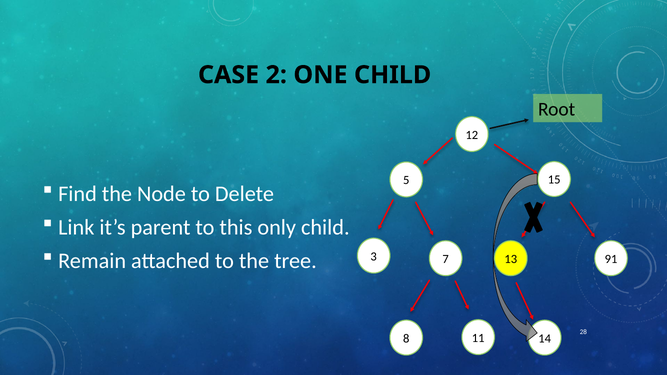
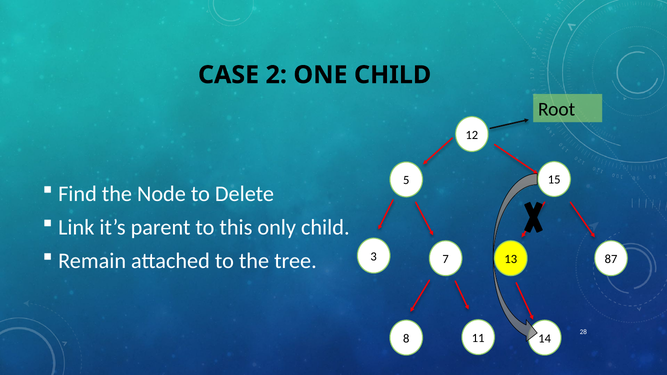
91: 91 -> 87 (611, 259)
